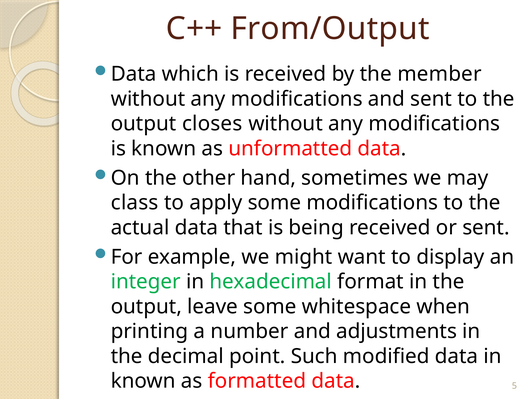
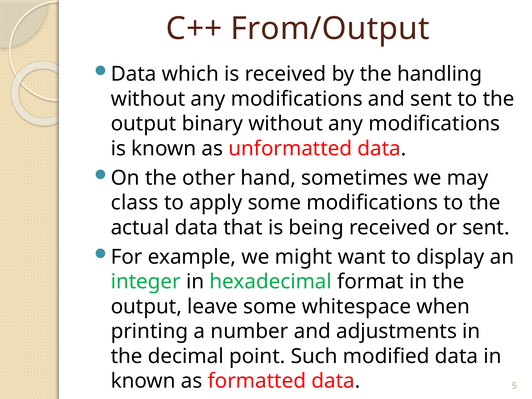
member: member -> handling (440, 74)
closes: closes -> binary (212, 124)
